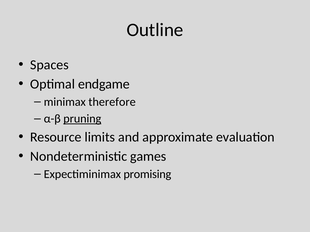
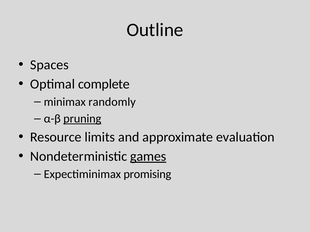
endgame: endgame -> complete (104, 84)
therefore: therefore -> randomly (112, 102)
games underline: none -> present (148, 157)
